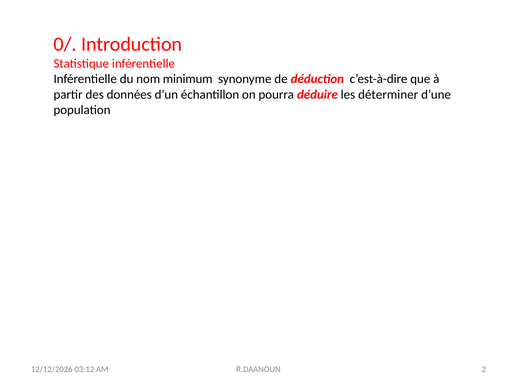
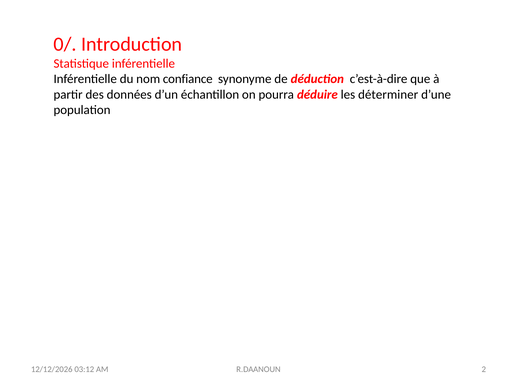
minimum: minimum -> confiance (188, 79)
